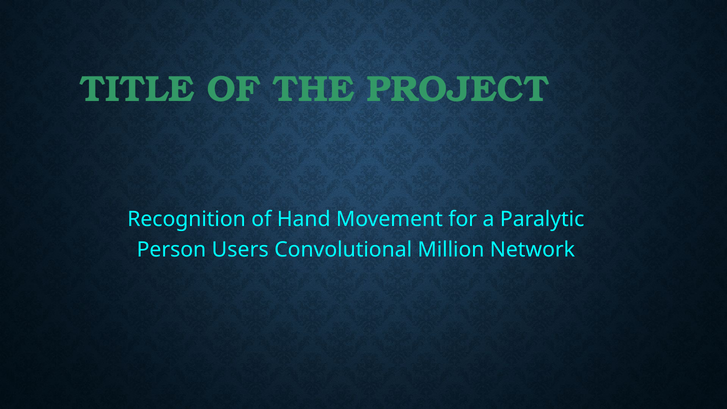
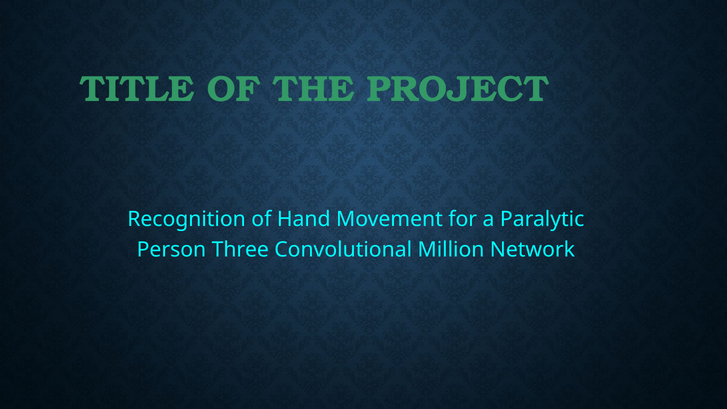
Users: Users -> Three (240, 250)
